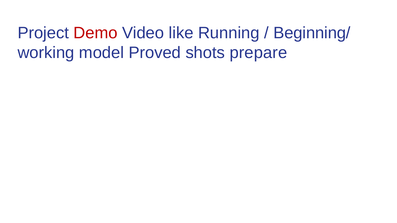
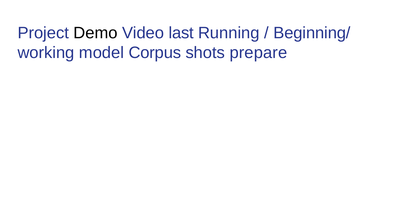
Demo colour: red -> black (96, 33)
like: like -> last (181, 33)
Proved: Proved -> Corpus (155, 53)
